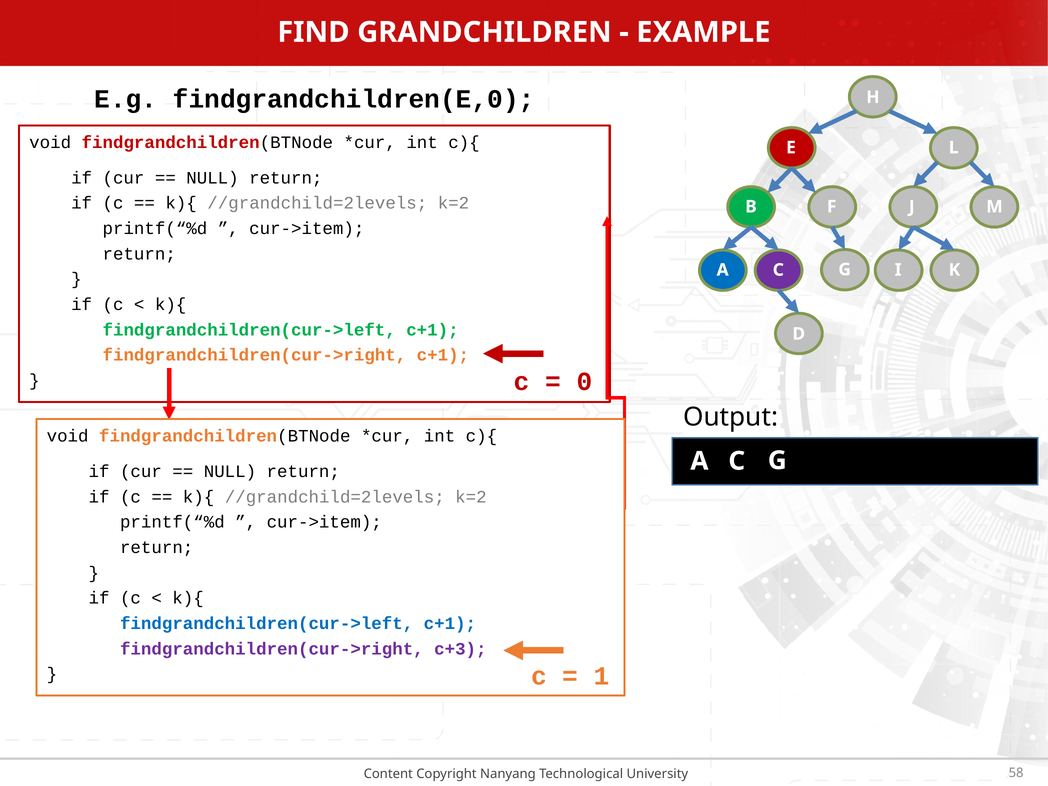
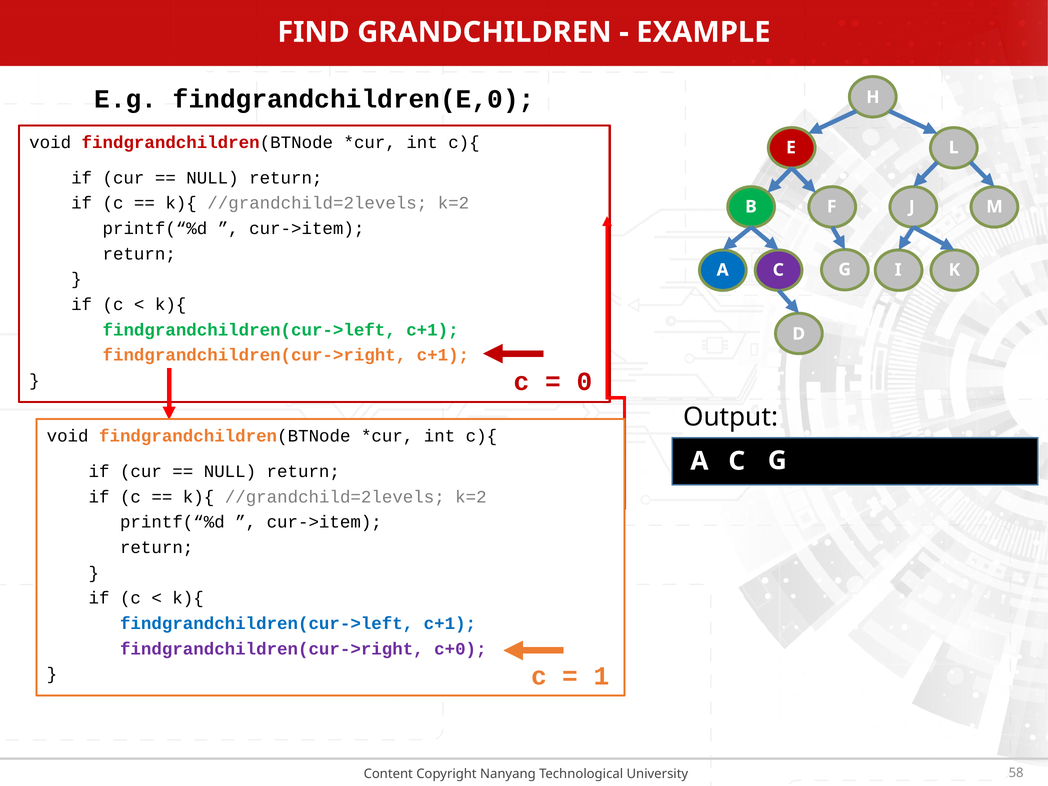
c+3: c+3 -> c+0 (460, 649)
